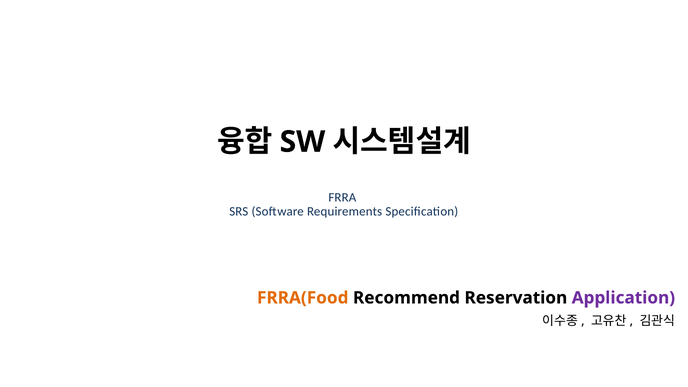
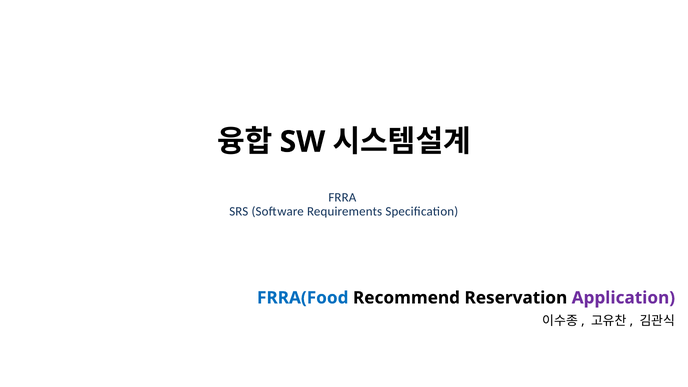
FRRA(Food colour: orange -> blue (303, 298)
